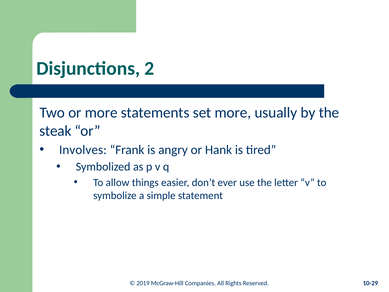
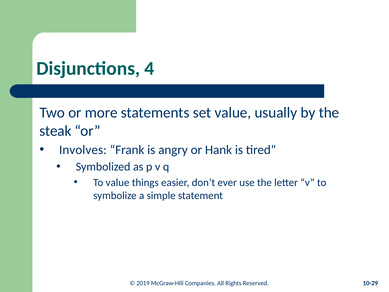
2: 2 -> 4 (149, 68)
set more: more -> value (233, 113)
To allow: allow -> value (118, 182)
